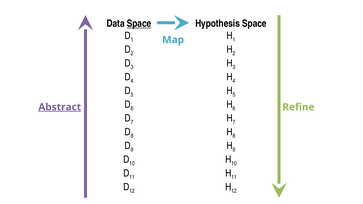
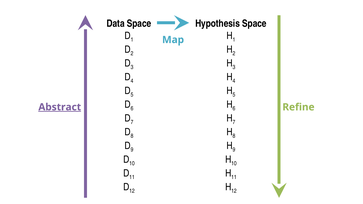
Space underline: present -> none (139, 24)
